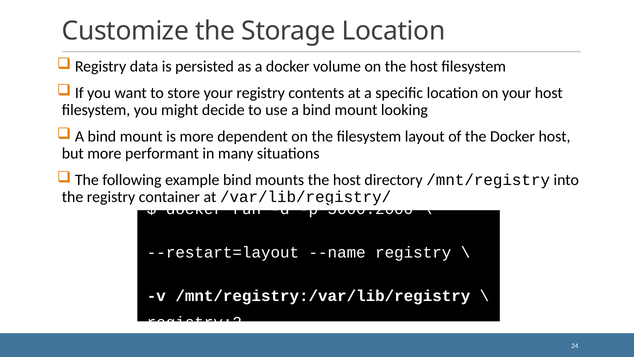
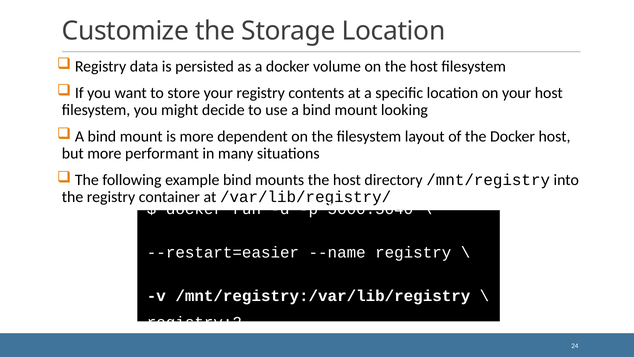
5000:2000: 5000:2000 -> 5000:5040 (370, 209)
--restart=layout: --restart=layout -> --restart=easier (223, 252)
